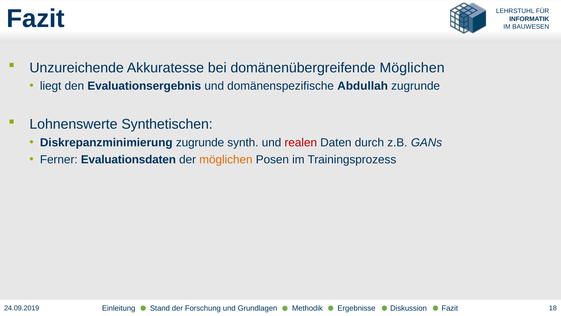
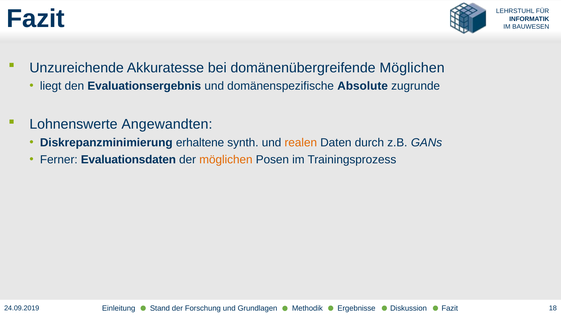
Abdullah: Abdullah -> Absolute (363, 86)
Synthetischen: Synthetischen -> Angewandten (167, 124)
Diskrepanzminimierung zugrunde: zugrunde -> erhaltene (200, 142)
realen colour: red -> orange (301, 142)
